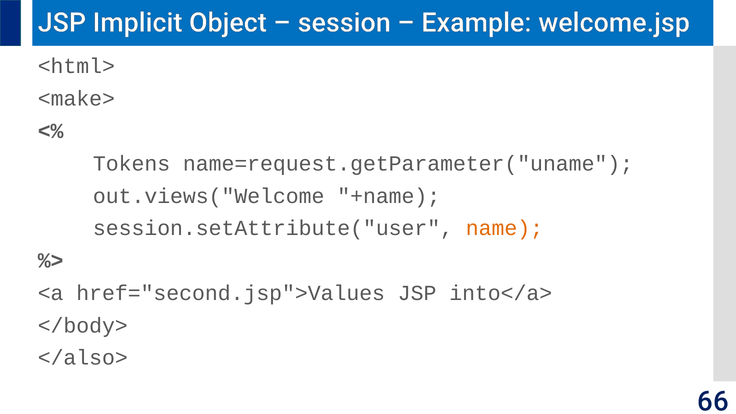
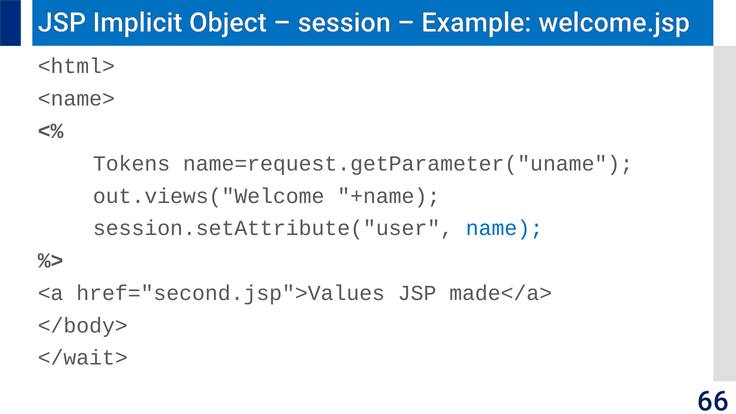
<make>: <make> -> <name> (76, 99)
name colour: orange -> blue (504, 228)
into</a>: into</a> -> made</a> (501, 293)
</also>: </also> -> </wait> (83, 358)
